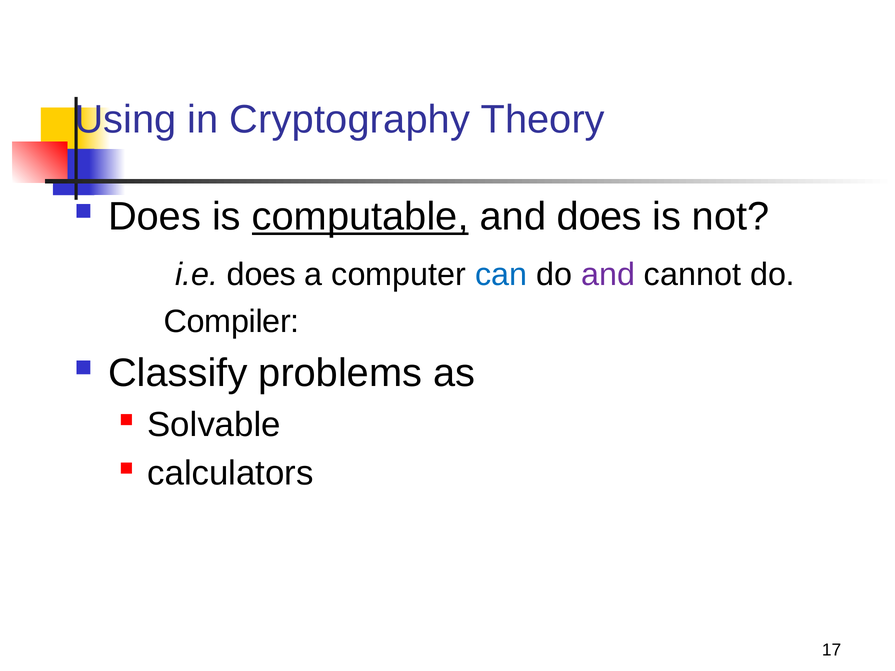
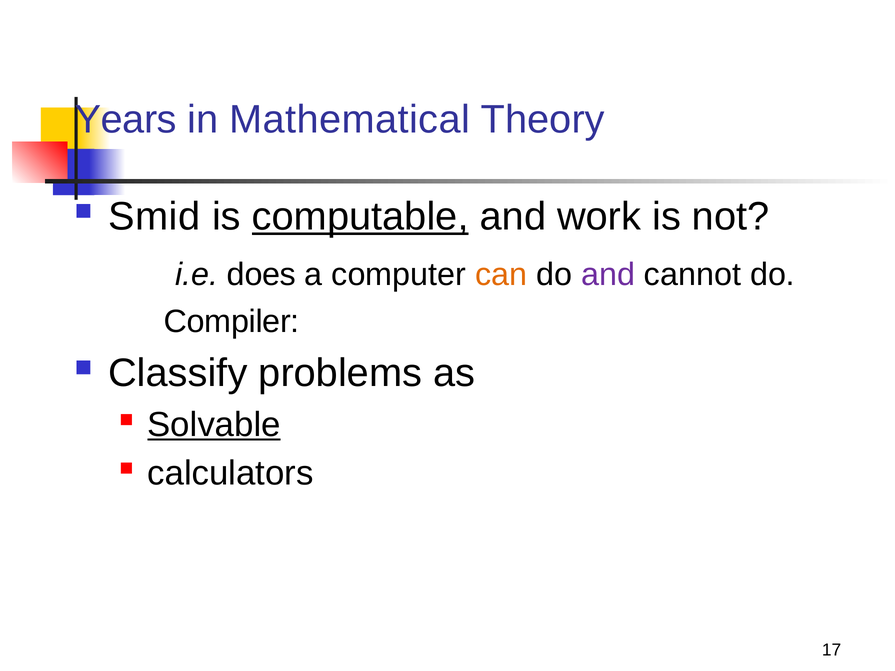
Using: Using -> Years (126, 120)
Cryptography: Cryptography -> Mathematical (350, 120)
Does: Does -> Smid (154, 217)
and does: does -> work (599, 217)
can colour: blue -> orange (501, 275)
Solvable underline: none -> present (214, 425)
